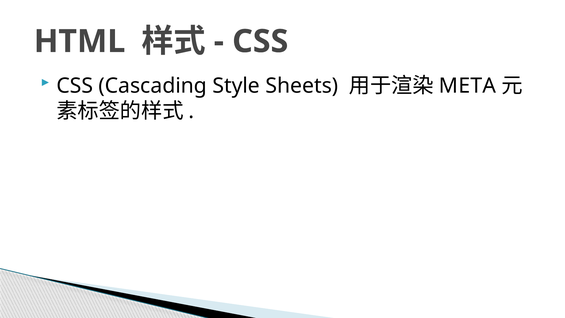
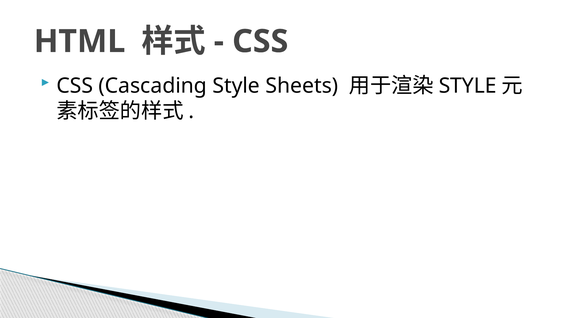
META: META -> STYLE (468, 86)
